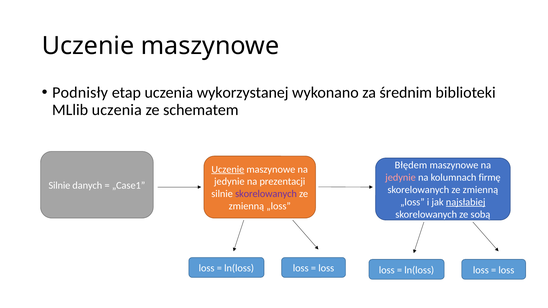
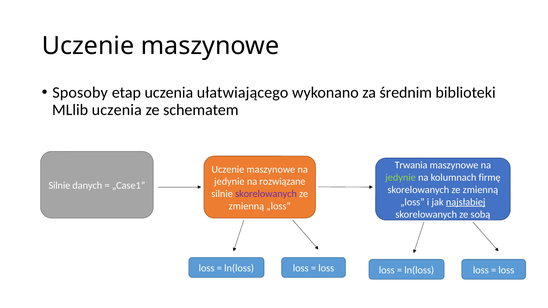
Podnisły: Podnisły -> Sposoby (80, 93)
wykorzystanej: wykorzystanej -> ułatwiającego (243, 93)
Błędem: Błędem -> Trwania (411, 165)
Uczenie underline: present -> none (228, 169)
jedynie colour: pink -> light green (401, 178)
prezentacji: prezentacji -> rozwiązane (282, 182)
